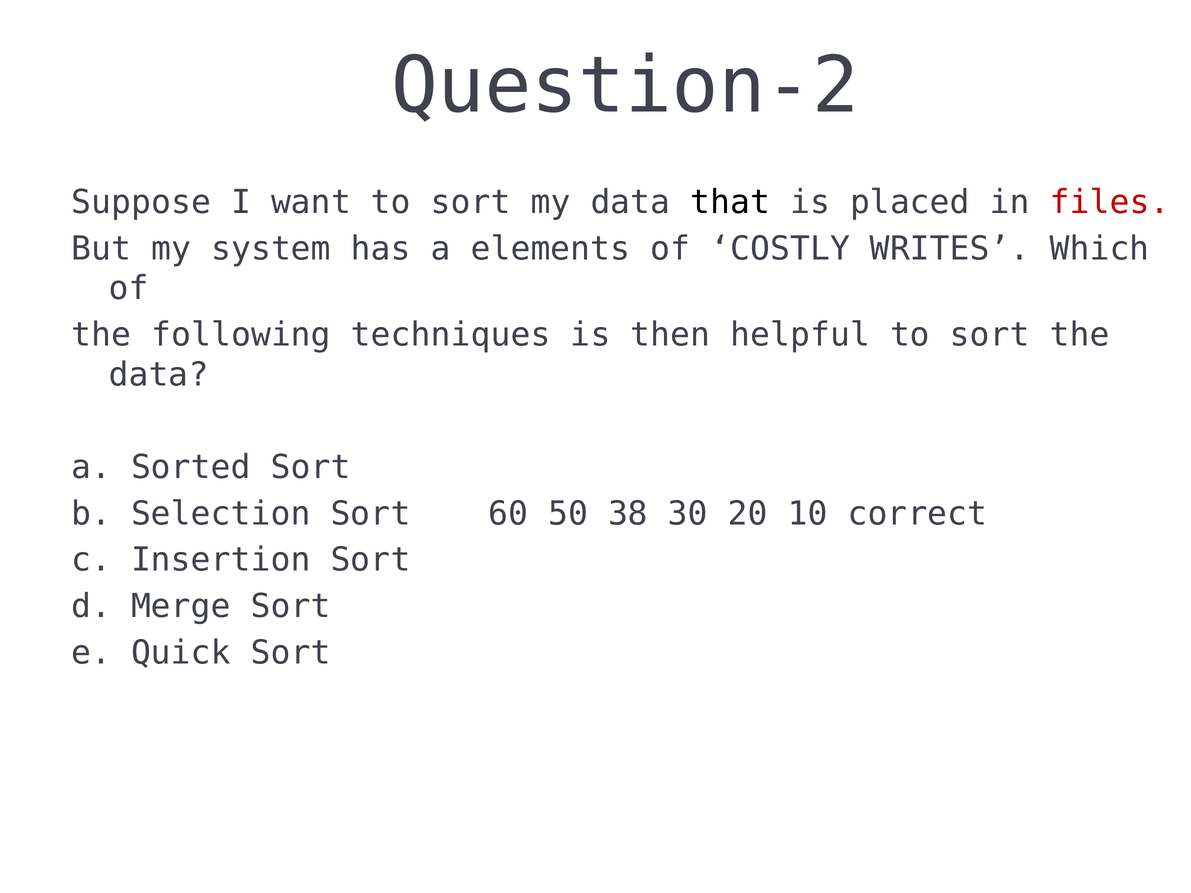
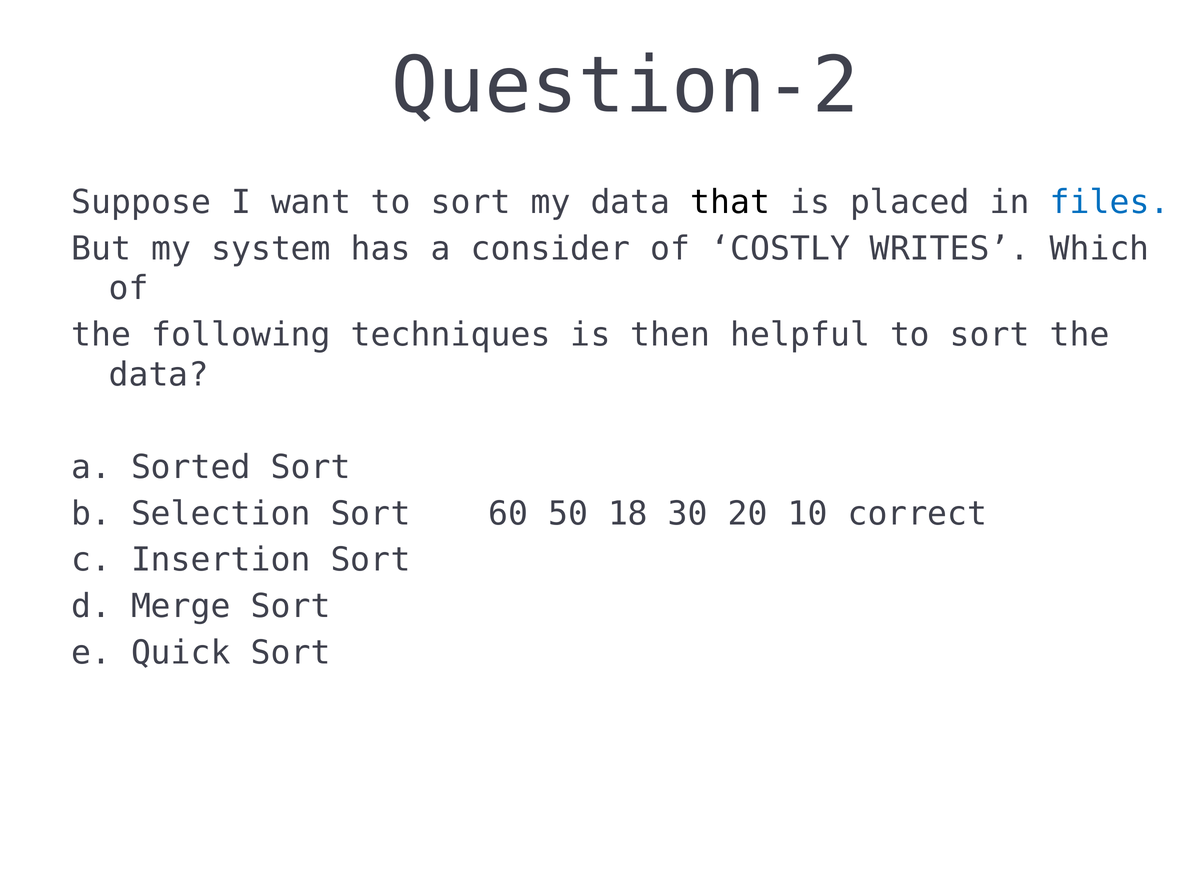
files colour: red -> blue (1110, 202)
elements: elements -> consider (550, 249)
38: 38 -> 18 (628, 514)
